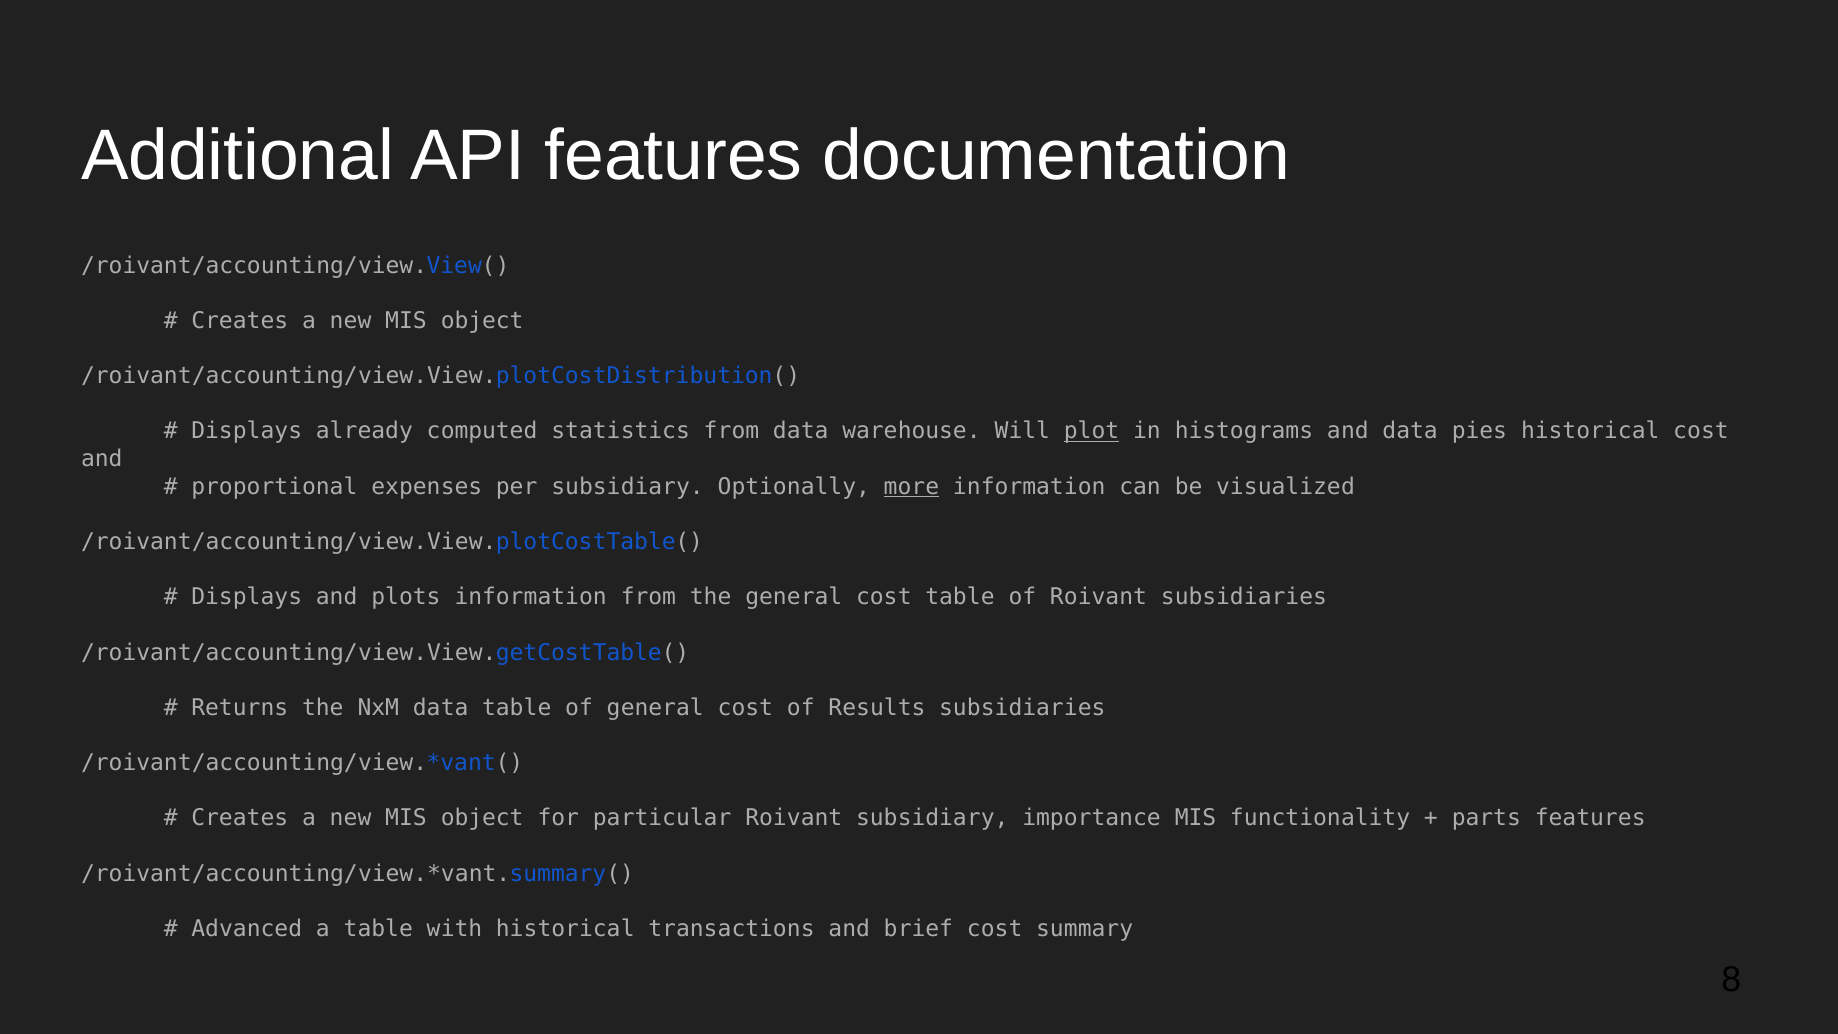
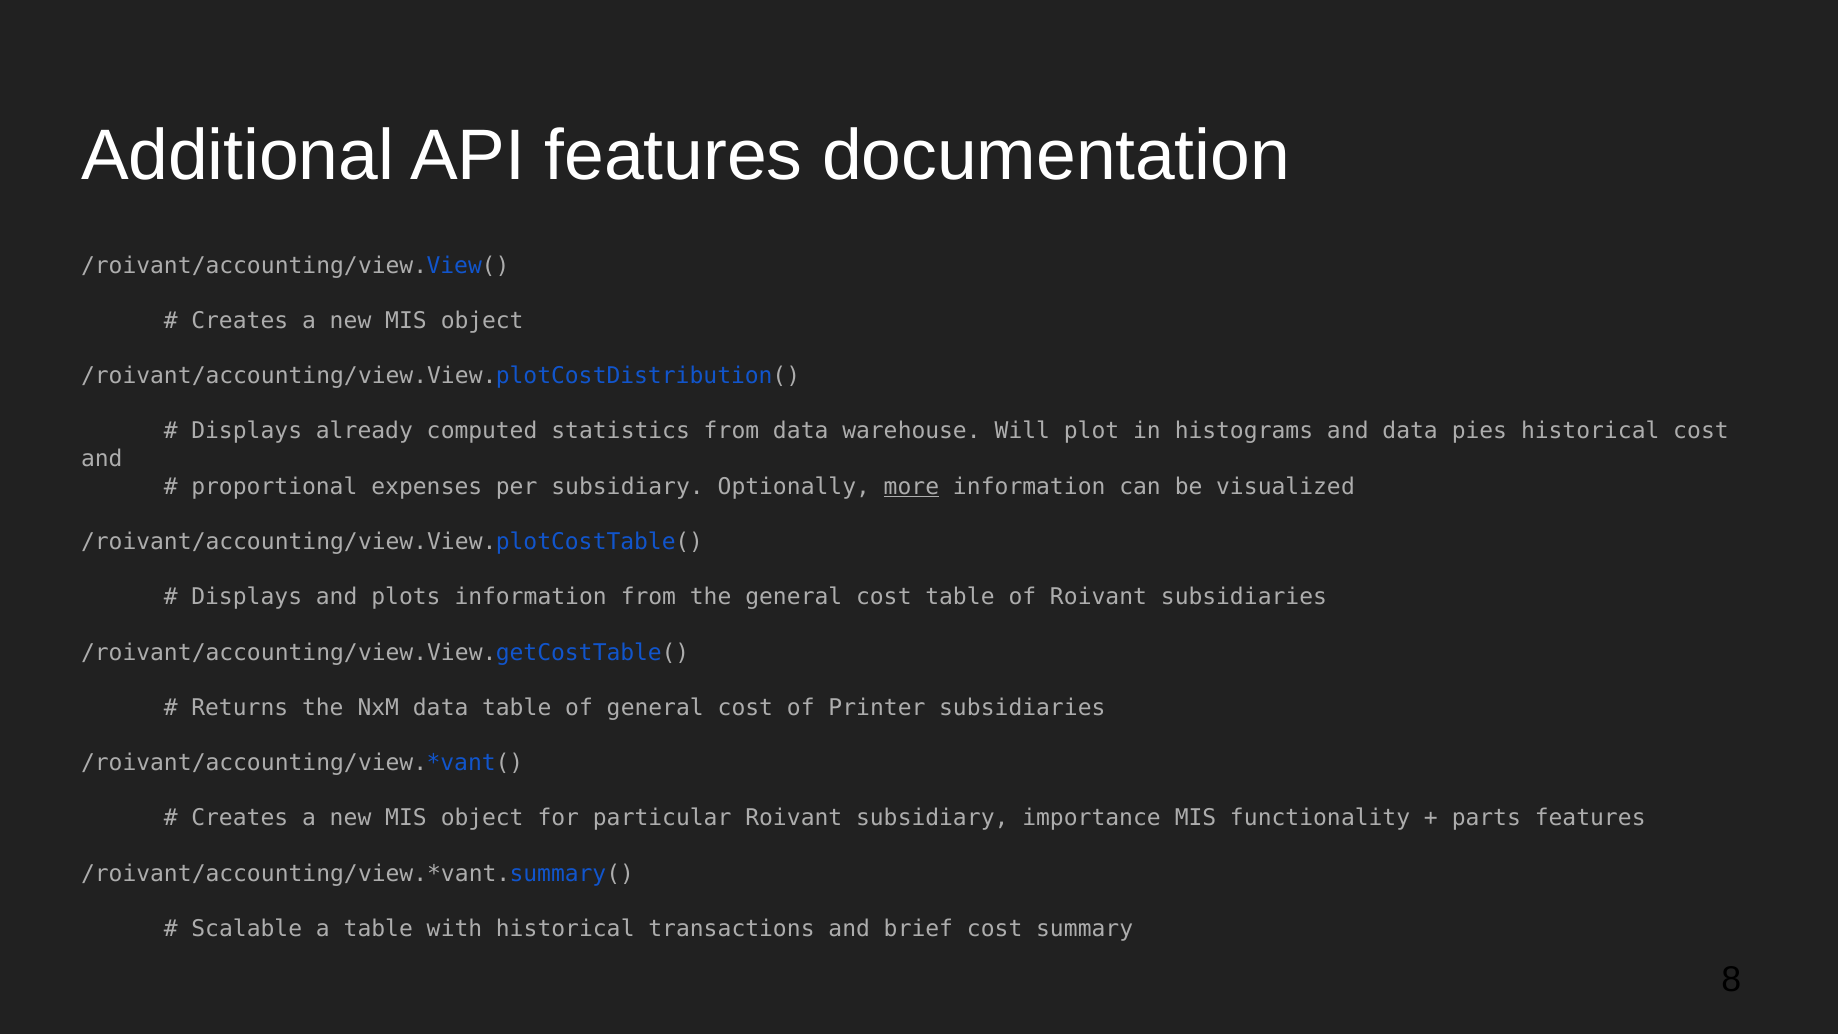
plot underline: present -> none (1092, 431)
Results: Results -> Printer (877, 708)
Advanced: Advanced -> Scalable (247, 929)
